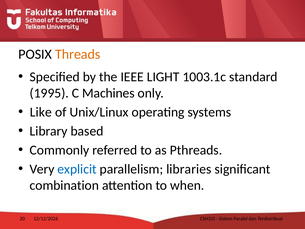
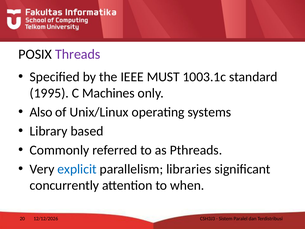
Threads colour: orange -> purple (78, 54)
LIGHT: LIGHT -> MUST (163, 77)
Like: Like -> Also (41, 112)
combination: combination -> concurrently (64, 185)
